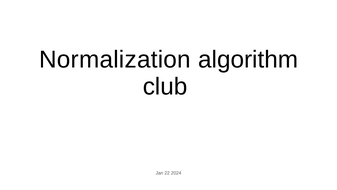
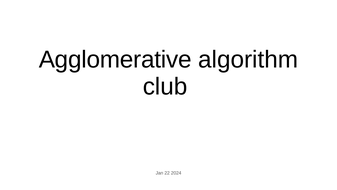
Normalization: Normalization -> Agglomerative (115, 59)
